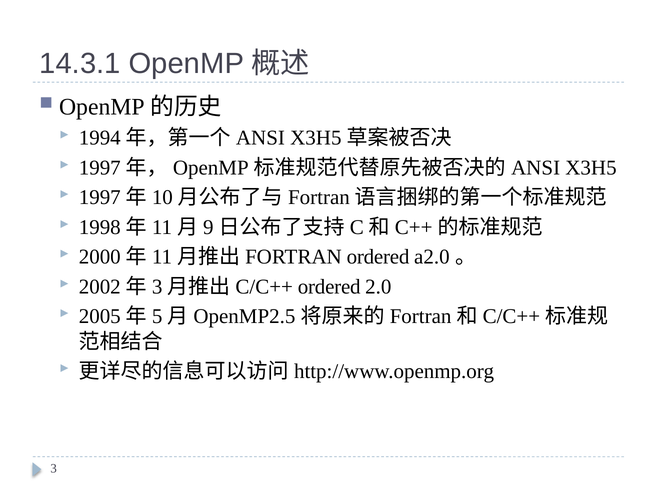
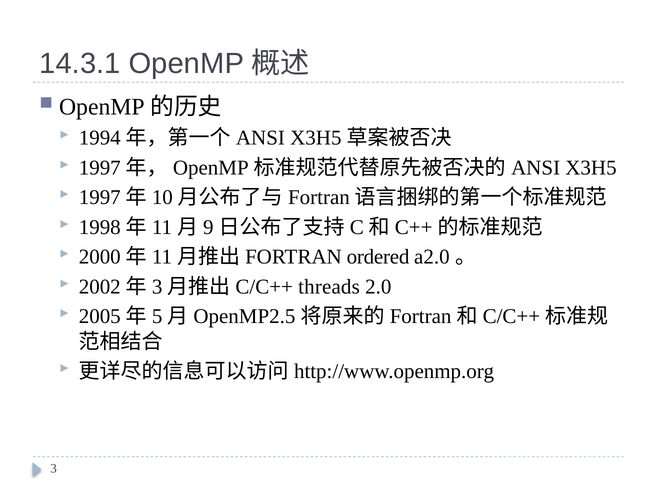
ordered: ordered -> threads (329, 287)
